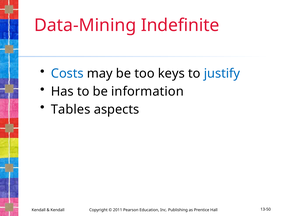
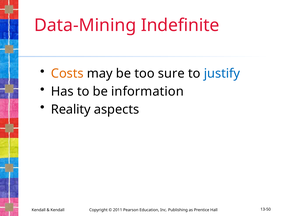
Costs colour: blue -> orange (67, 74)
keys: keys -> sure (171, 74)
Tables: Tables -> Reality (71, 109)
